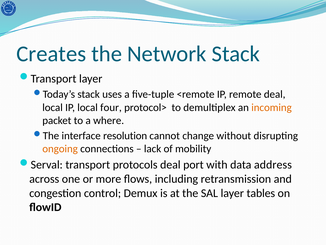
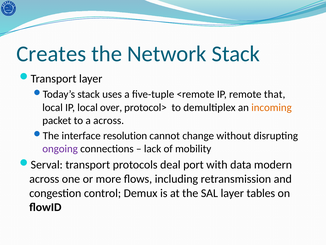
remote deal: deal -> that (275, 94)
four: four -> over (111, 107)
a where: where -> across (109, 120)
ongoing colour: orange -> purple (60, 149)
address: address -> modern (273, 164)
